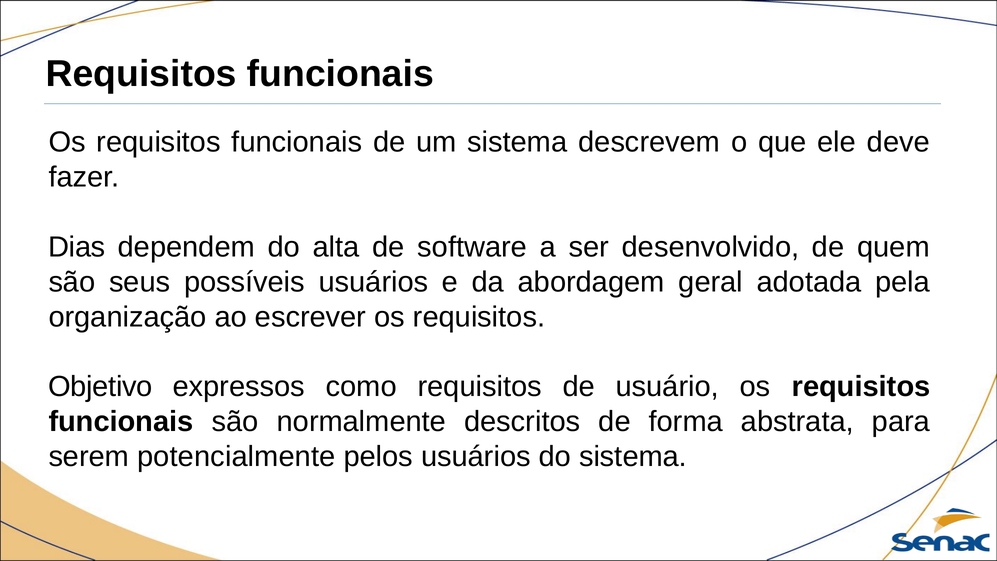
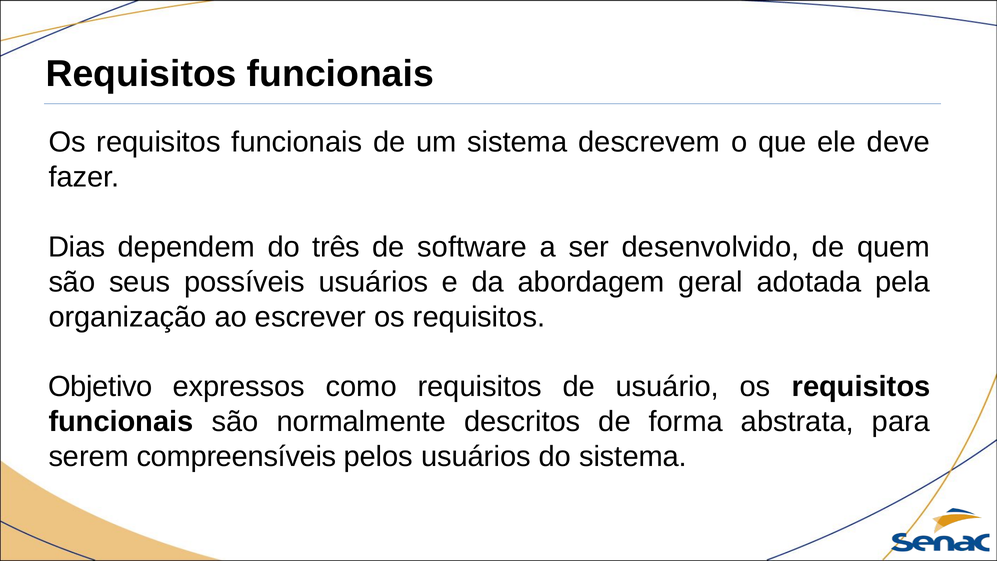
alta: alta -> três (336, 247)
potencialmente: potencialmente -> compreensíveis (237, 457)
